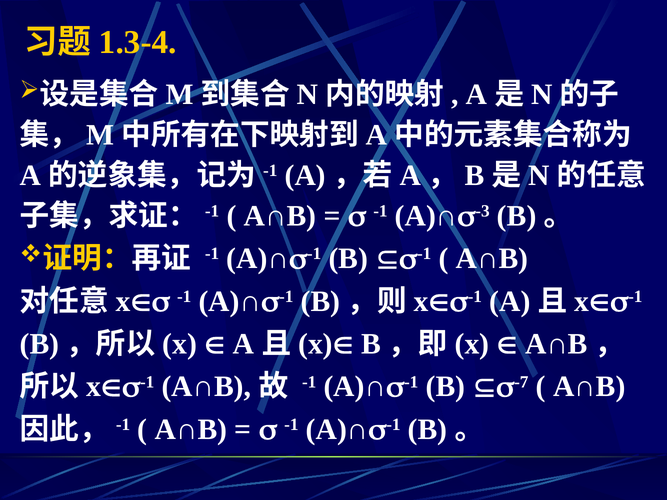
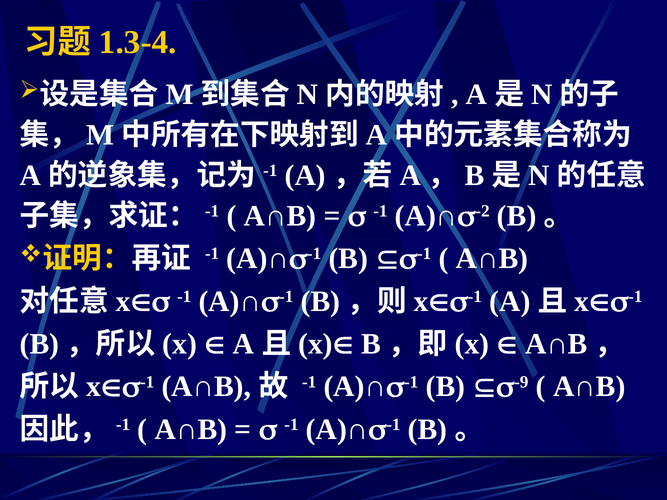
-3: -3 -> -2 (482, 211)
-7: -7 -> -9 (521, 382)
